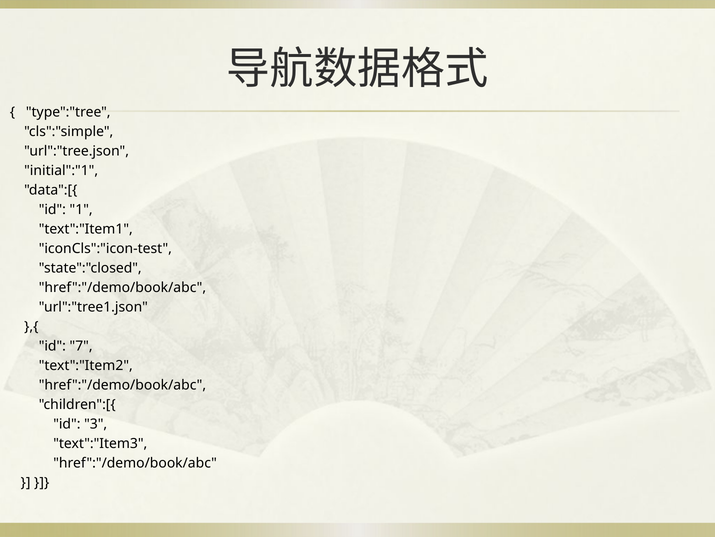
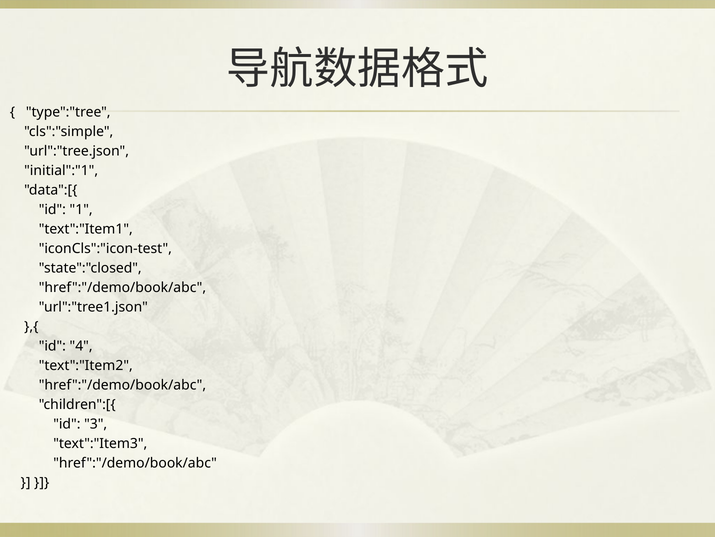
7: 7 -> 4 (81, 346)
